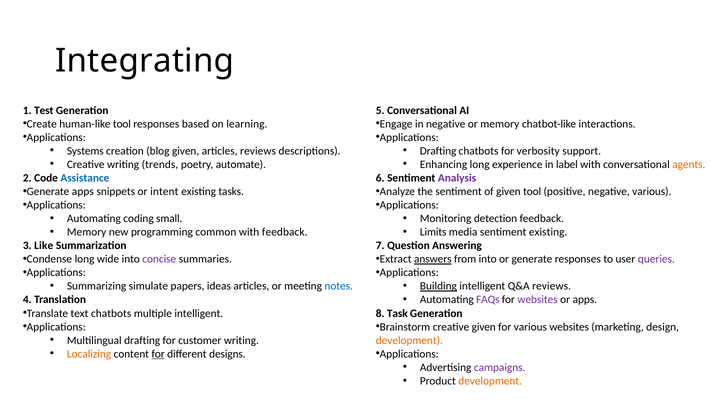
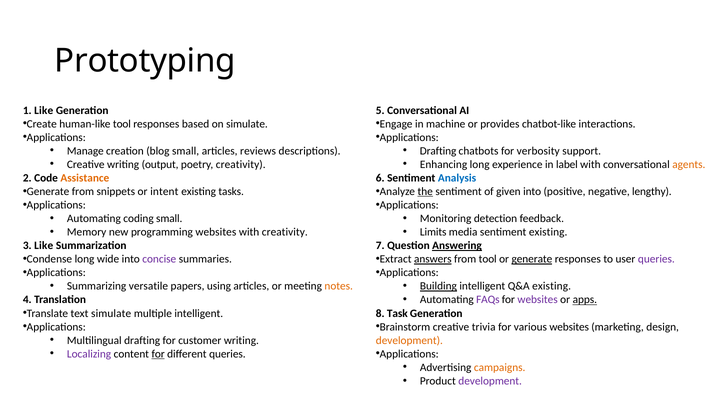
Integrating: Integrating -> Prototyping (145, 61)
1 Test: Test -> Like (44, 110)
on learning: learning -> simulate (247, 124)
in negative: negative -> machine (446, 124)
or memory: memory -> provides (500, 124)
Systems: Systems -> Manage (85, 151)
blog given: given -> small (186, 151)
trends: trends -> output (160, 165)
poetry automate: automate -> creativity (241, 165)
Assistance colour: blue -> orange (85, 178)
Analysis colour: purple -> blue (457, 178)
Generate apps: apps -> from (83, 192)
the underline: none -> present (425, 192)
given tool: tool -> into (532, 192)
negative various: various -> lengthy (652, 192)
programming common: common -> websites (216, 232)
with feedback: feedback -> creativity (285, 232)
Answering underline: none -> present (457, 246)
from into: into -> tool (488, 260)
generate underline: none -> present (532, 260)
simulate: simulate -> versatile (148, 287)
ideas: ideas -> using (219, 287)
notes colour: blue -> orange (339, 287)
Q&A reviews: reviews -> existing (552, 287)
apps underline: none -> present (585, 300)
text chatbots: chatbots -> simulate (111, 314)
creative given: given -> trivia (484, 327)
Localizing colour: orange -> purple (89, 354)
different designs: designs -> queries (227, 354)
campaigns colour: purple -> orange (500, 368)
development colour: orange -> purple (490, 382)
